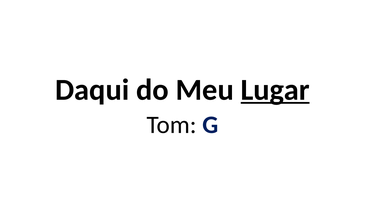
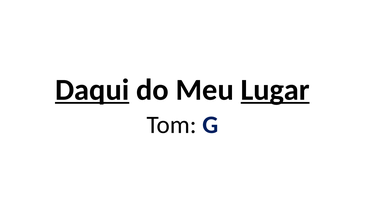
Daqui underline: none -> present (92, 90)
